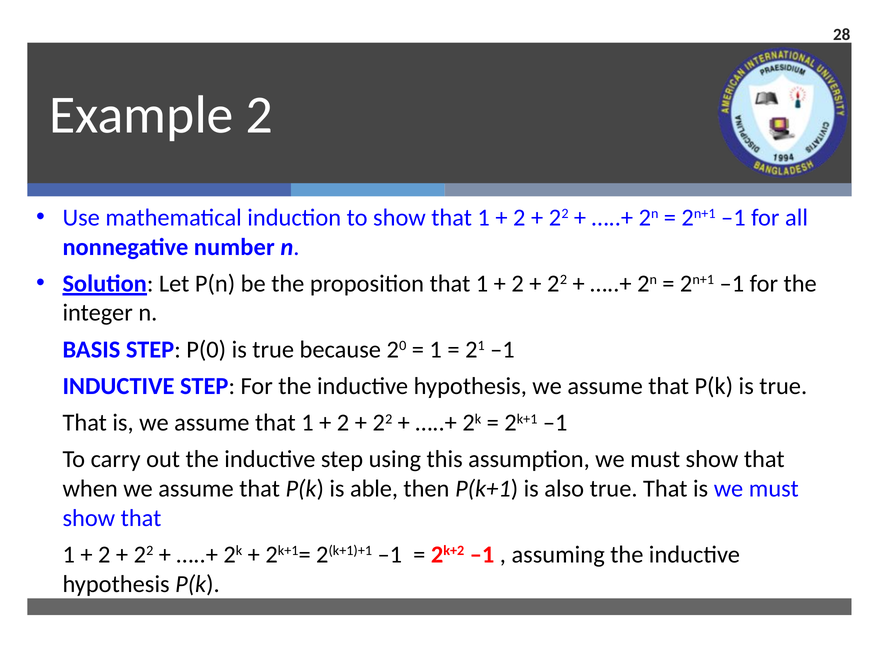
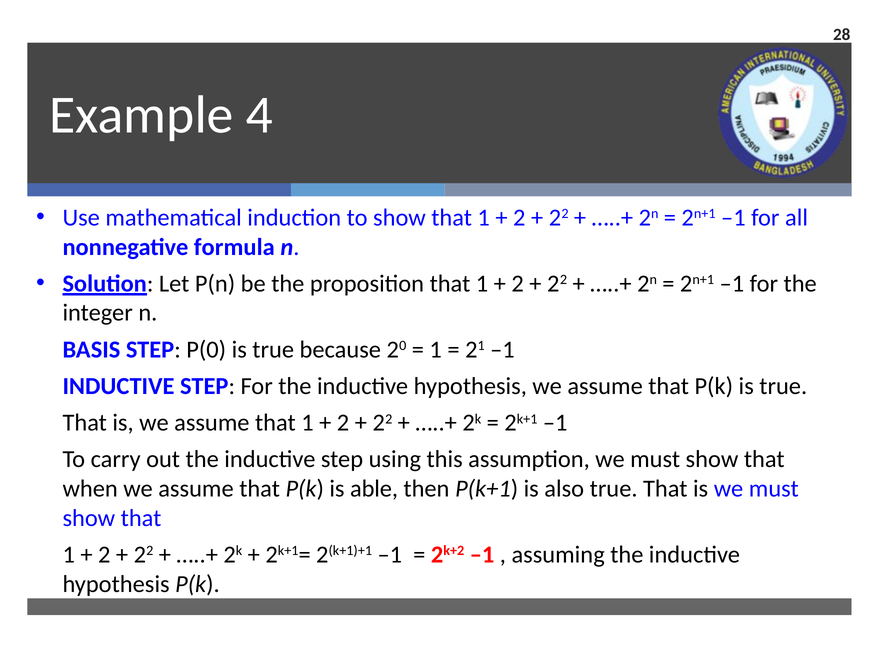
Example 2: 2 -> 4 (259, 115)
number: number -> formula (234, 247)
